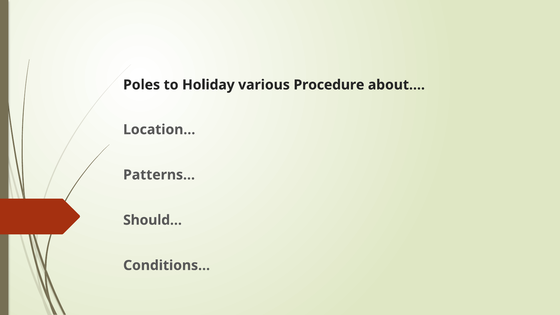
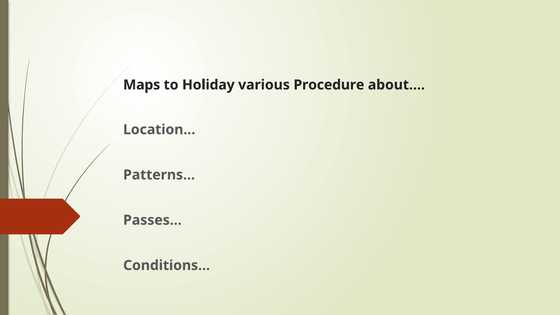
Poles: Poles -> Maps (142, 85)
Should…: Should… -> Passes… (152, 220)
